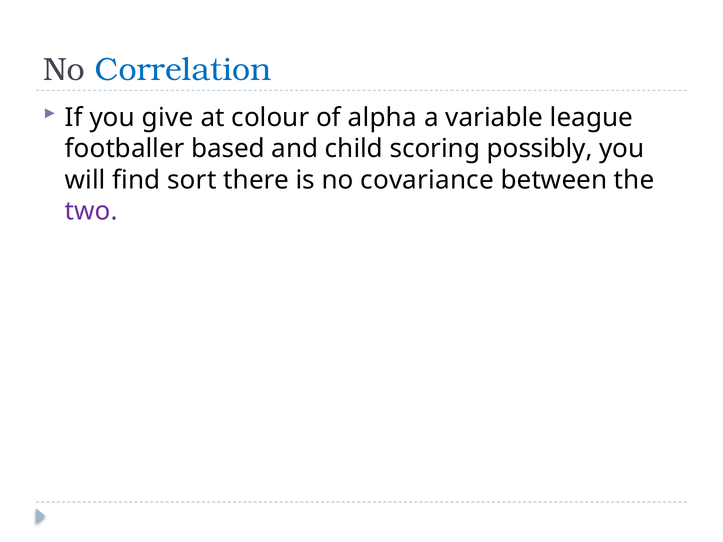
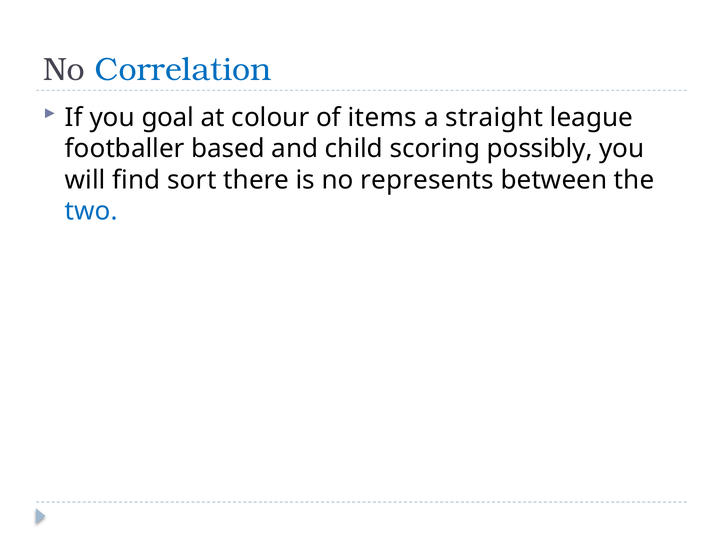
give: give -> goal (168, 117)
alpha: alpha -> items (382, 117)
variable: variable -> straight (494, 117)
covariance: covariance -> represents (427, 180)
two colour: purple -> blue (91, 211)
